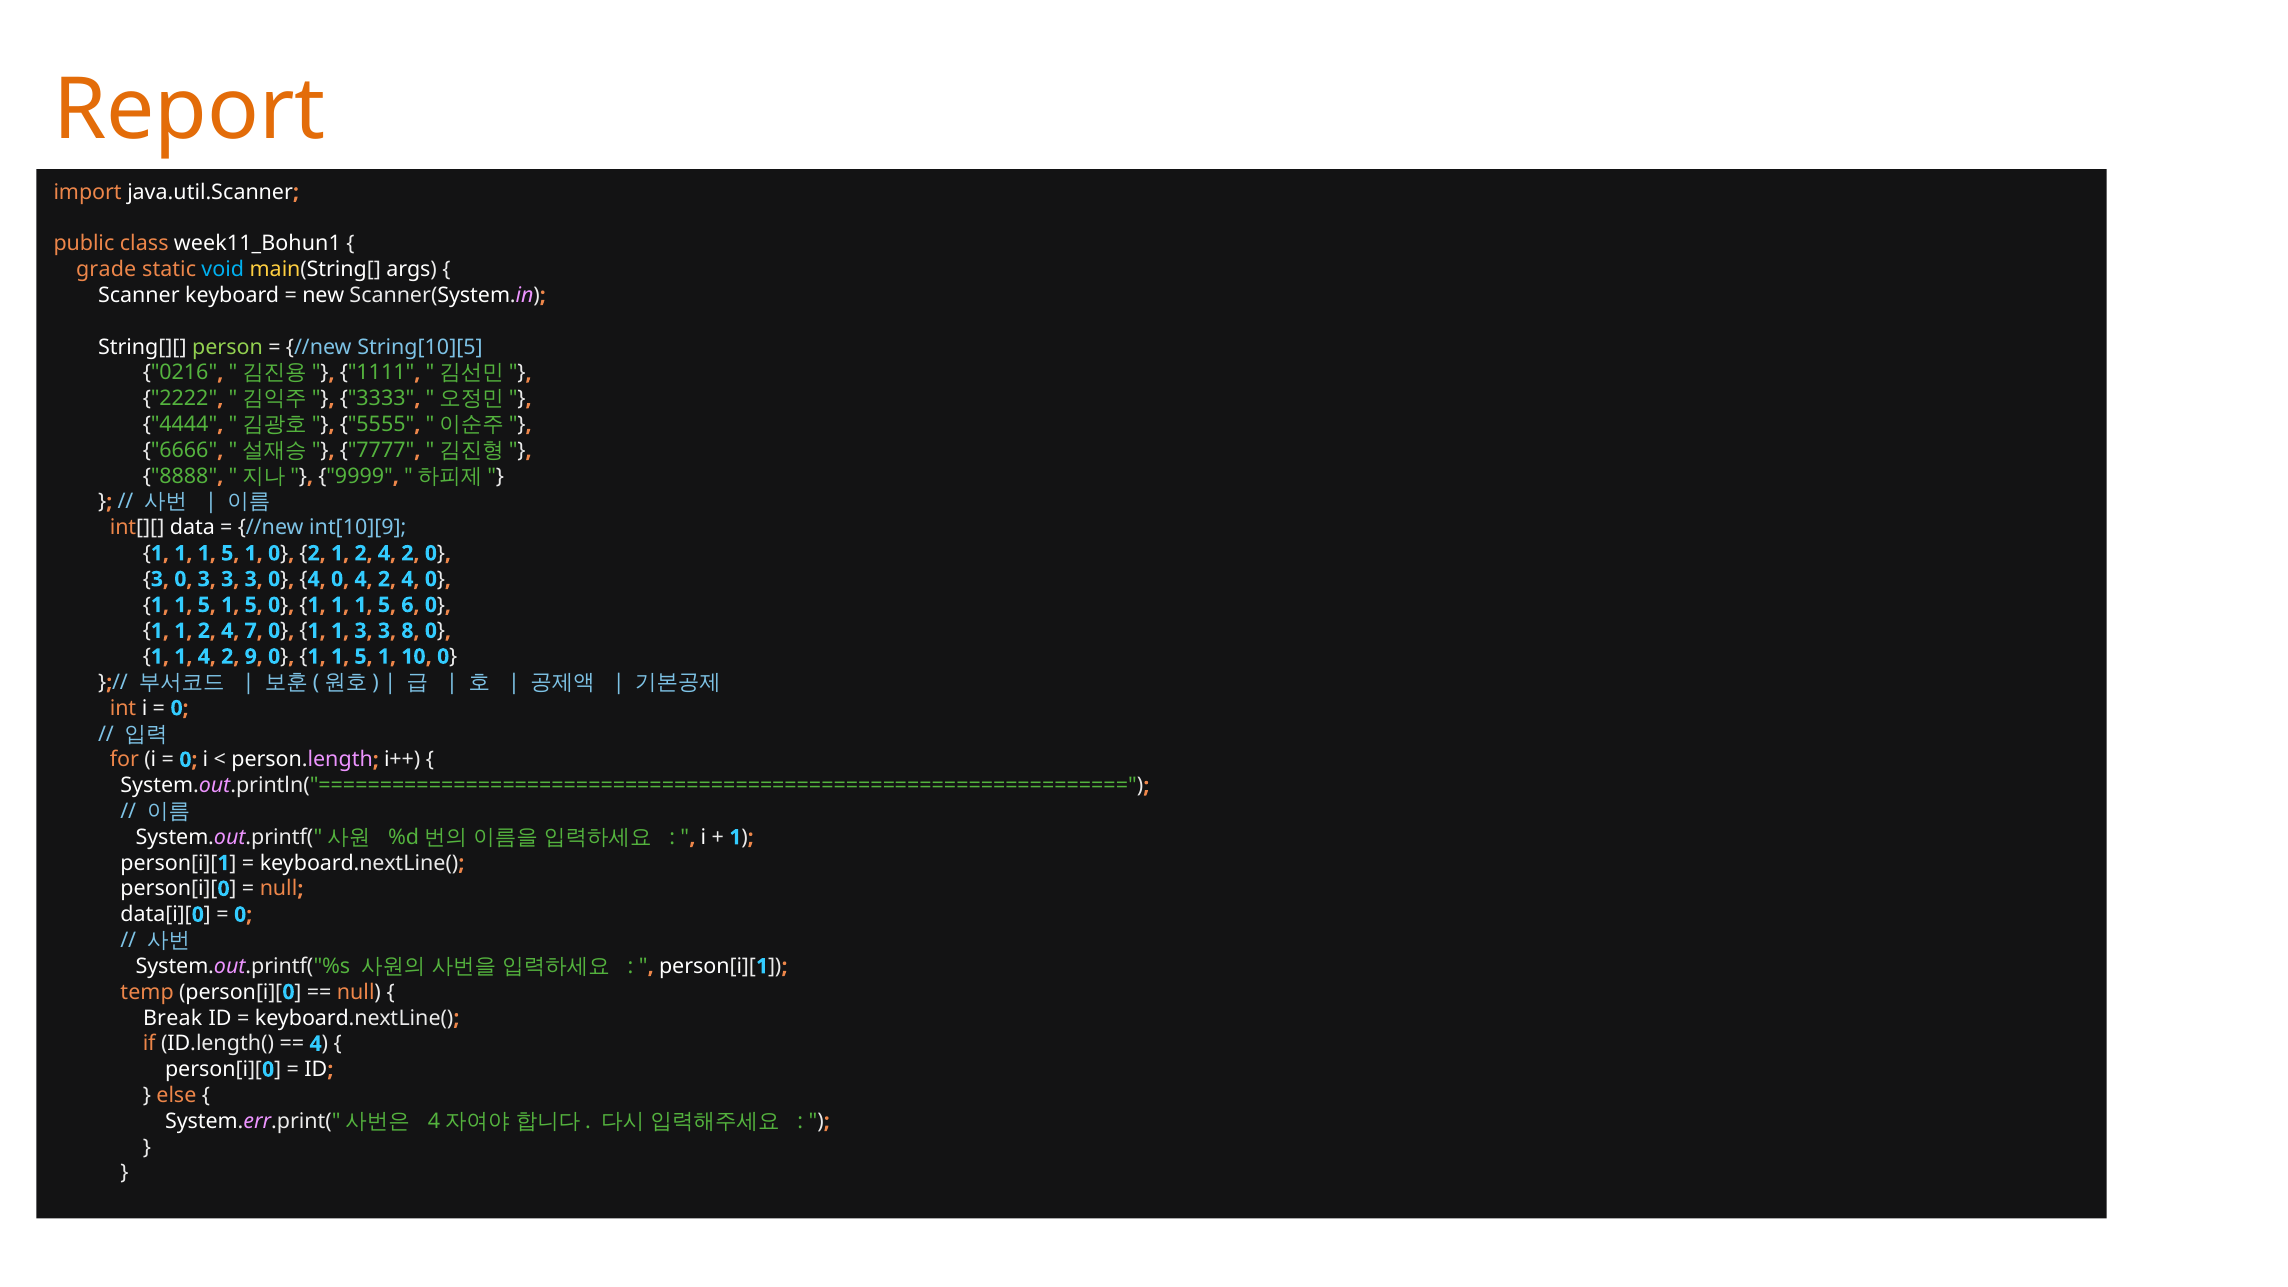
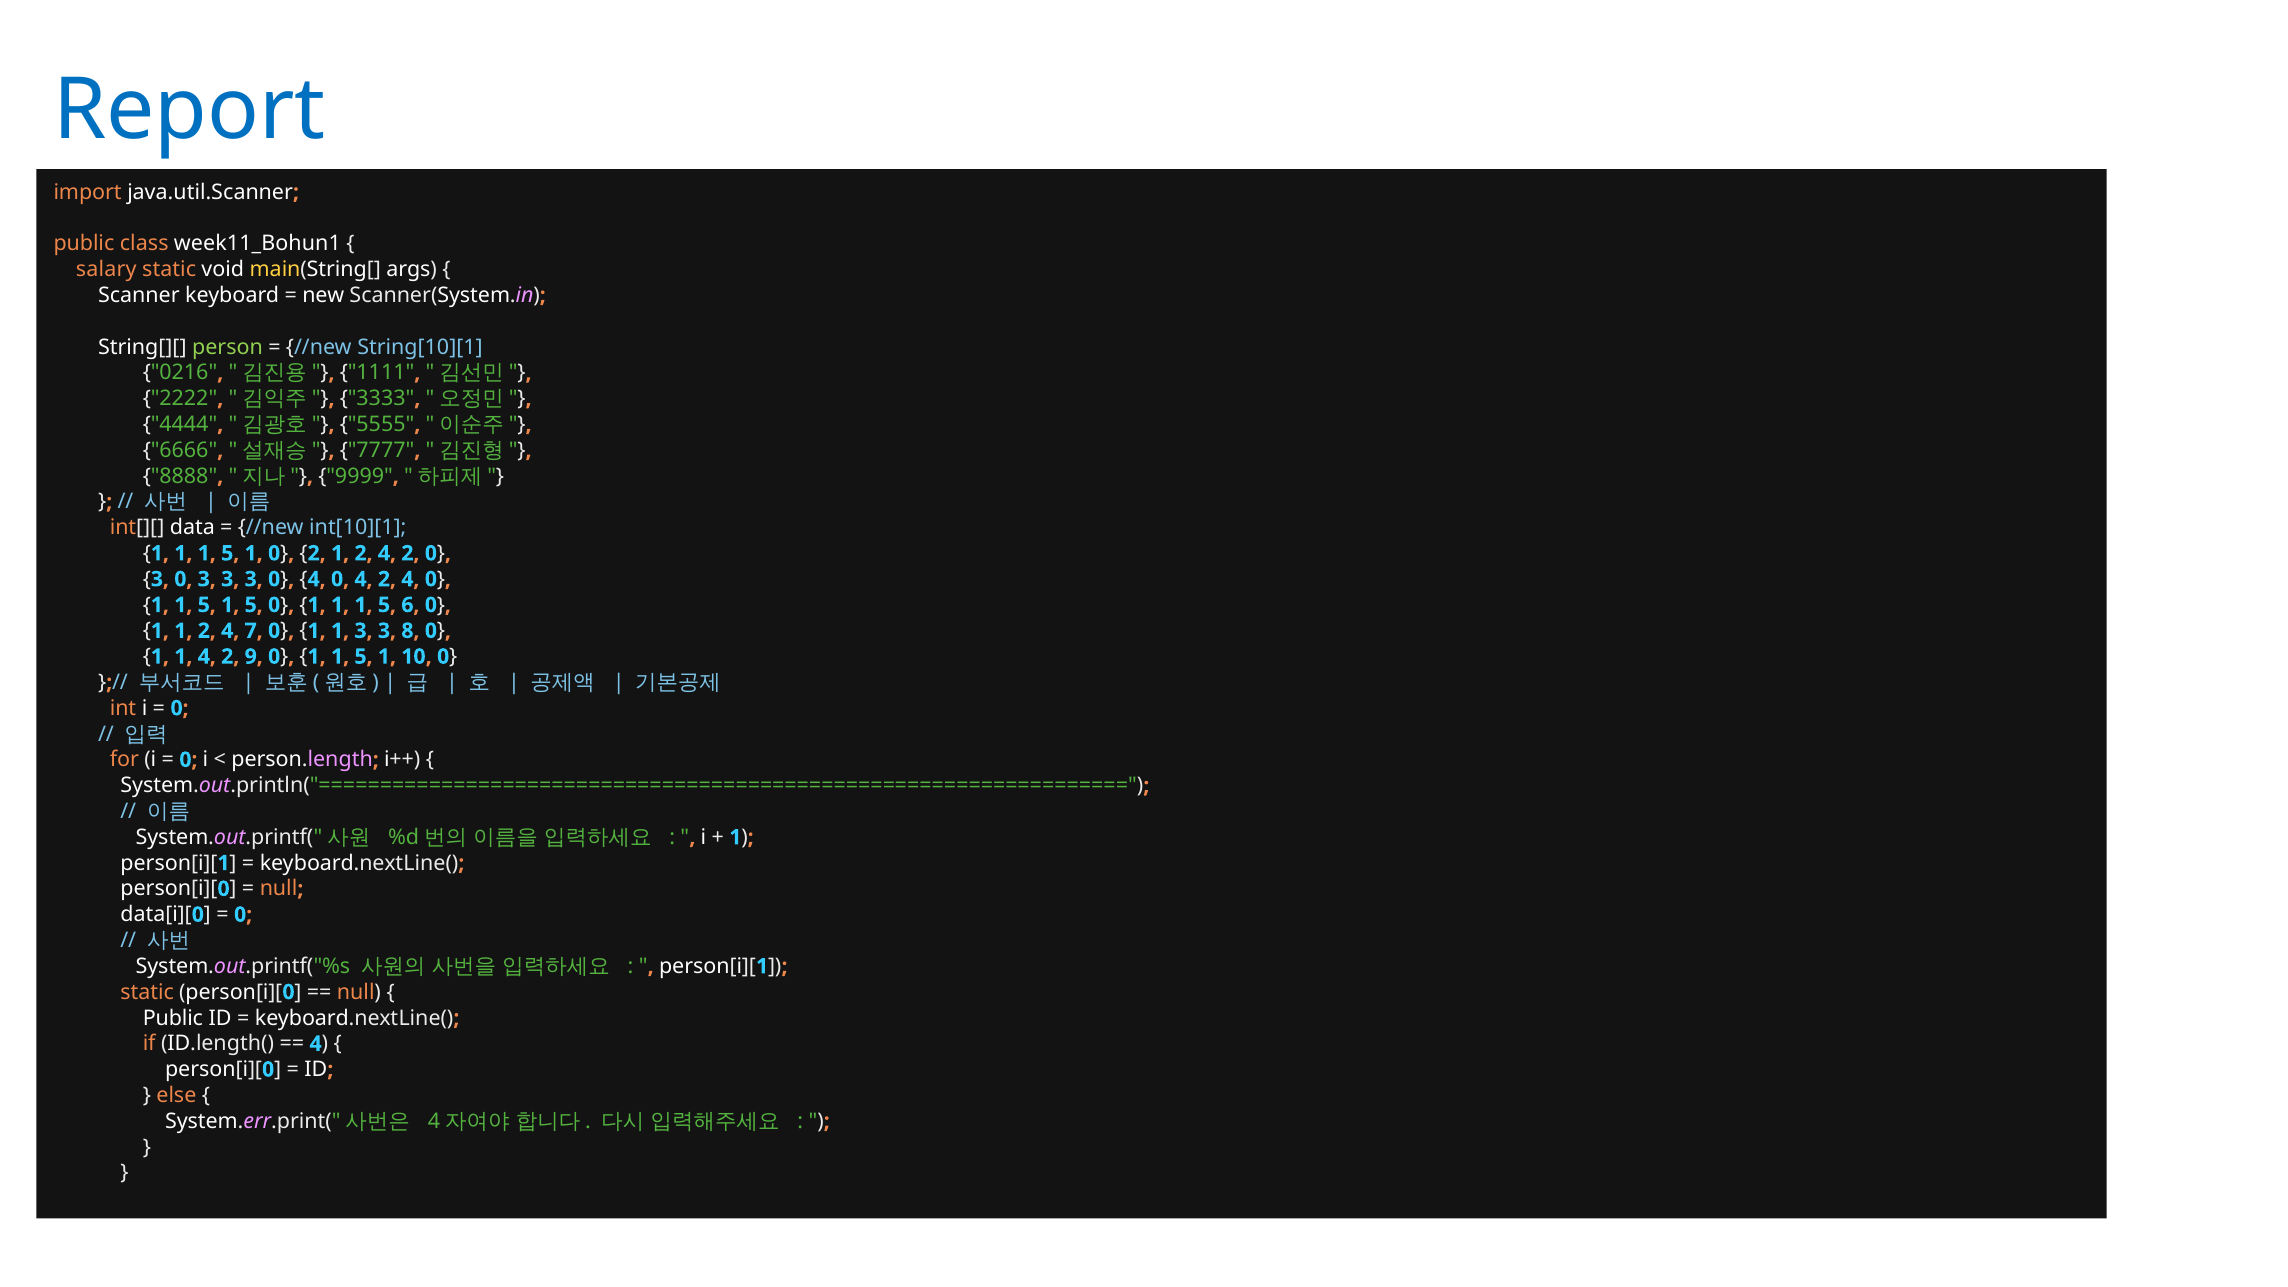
Report colour: orange -> blue (190, 110)
grade: grade -> salary (106, 269)
void colour: light blue -> white (223, 269)
String[10][5: String[10][5 -> String[10][1 (420, 347)
int[10][9: int[10][9 -> int[10][1 (358, 528)
temp: temp -> static (147, 992)
Break: Break -> Public (173, 1018)
